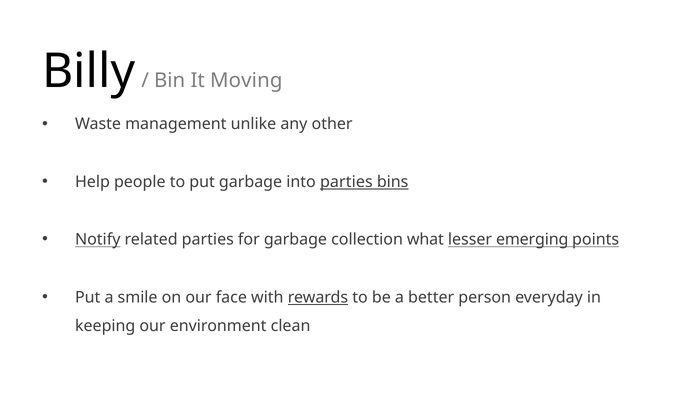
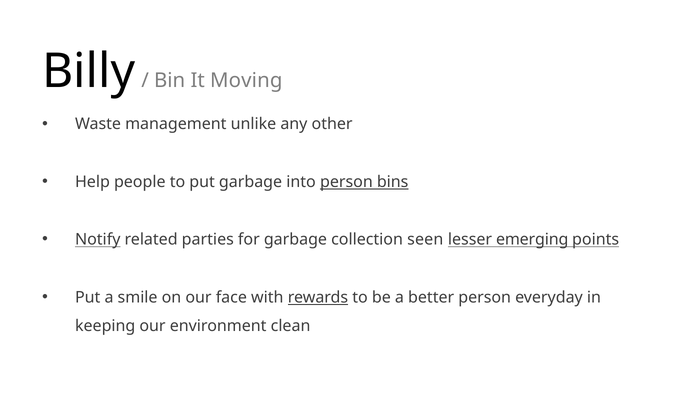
into parties: parties -> person (346, 182)
what: what -> seen (425, 239)
